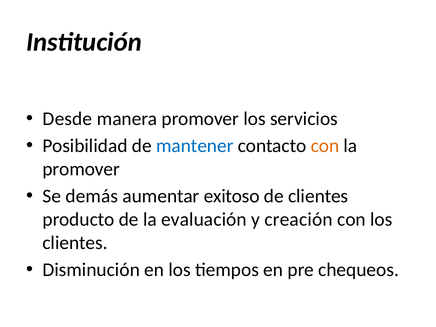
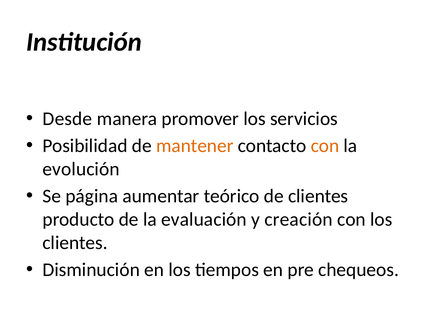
mantener colour: blue -> orange (195, 146)
promover: promover -> evolución (81, 169)
demás: demás -> página (92, 196)
exitoso: exitoso -> teórico (232, 196)
